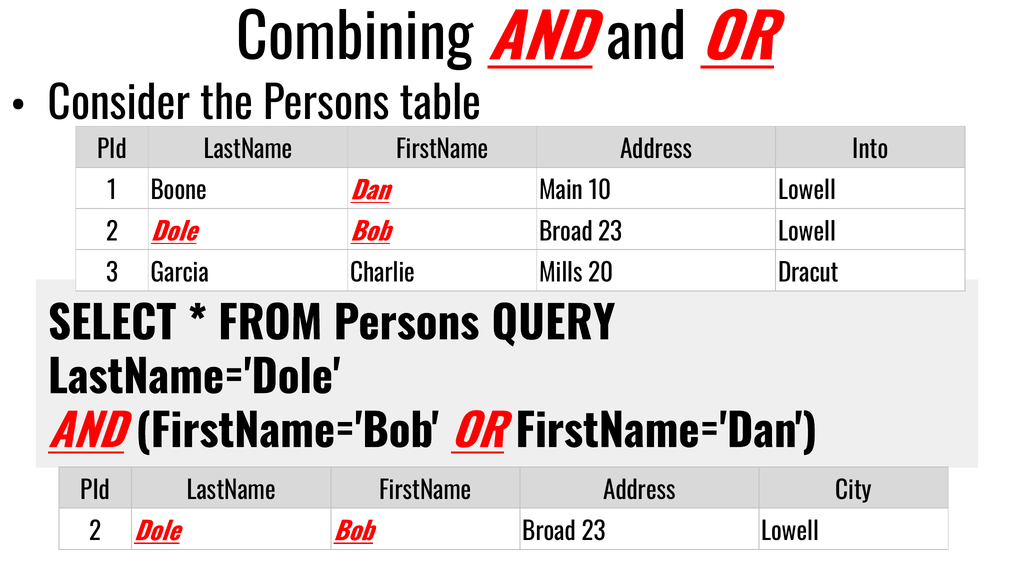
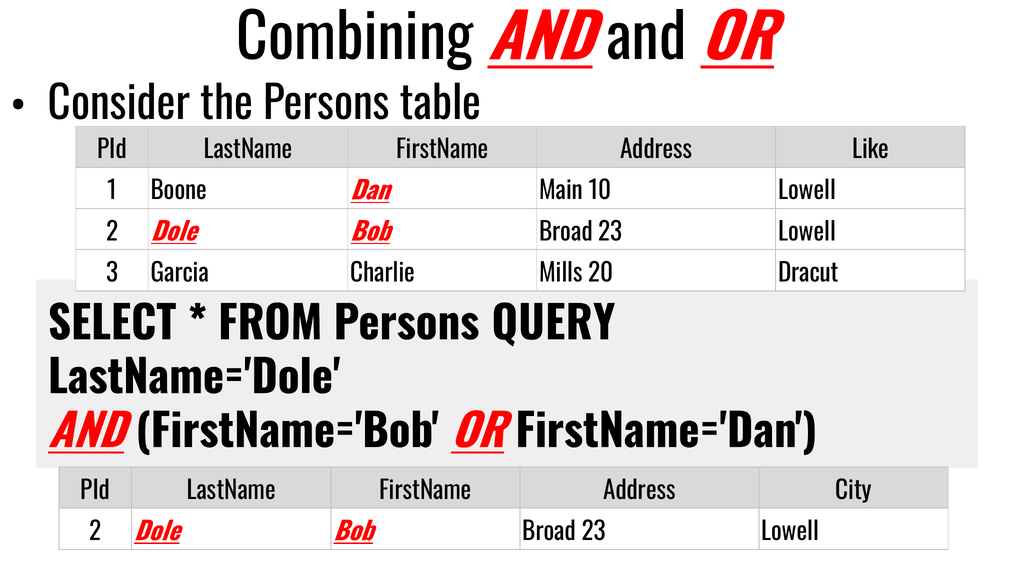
Into: Into -> Like (871, 150)
